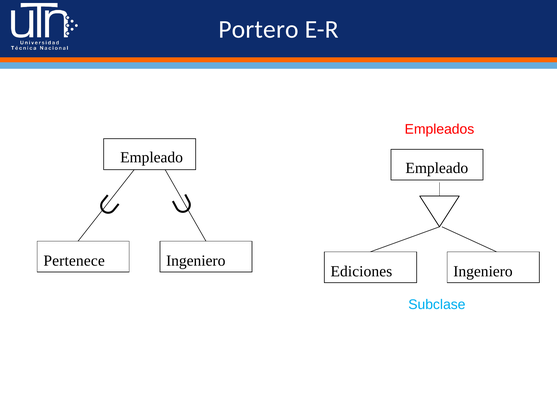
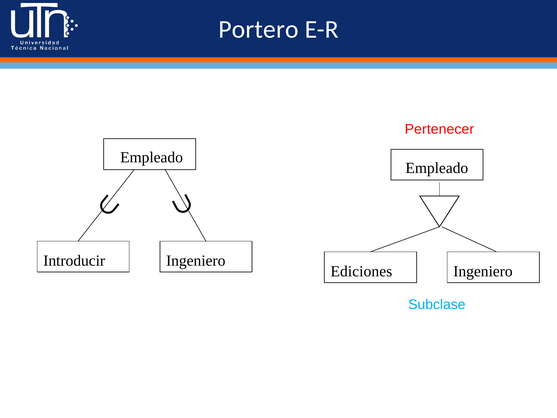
Empleados: Empleados -> Pertenecer (439, 129)
Pertenece: Pertenece -> Introducir (74, 261)
